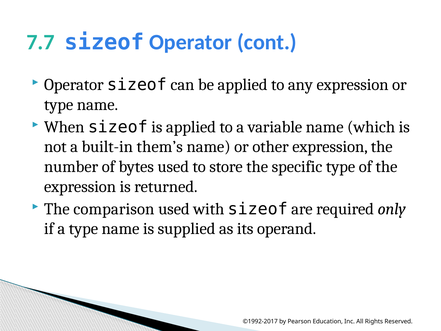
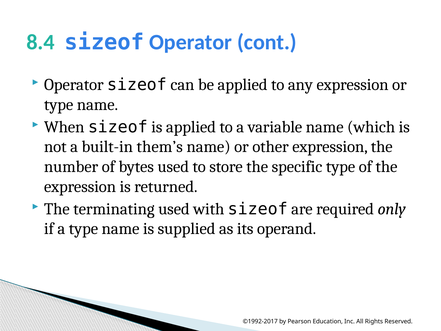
7.7: 7.7 -> 8.4 (40, 42)
comparison: comparison -> terminating (114, 209)
